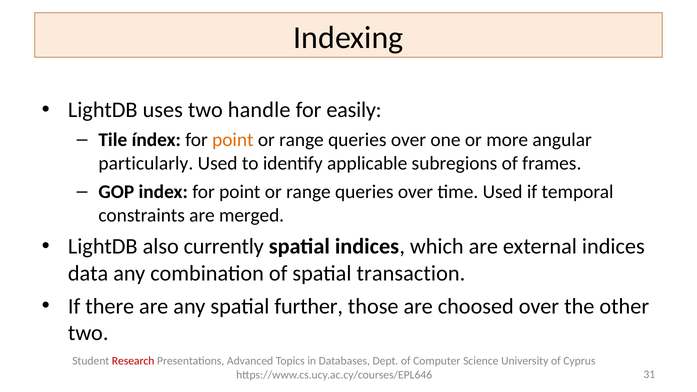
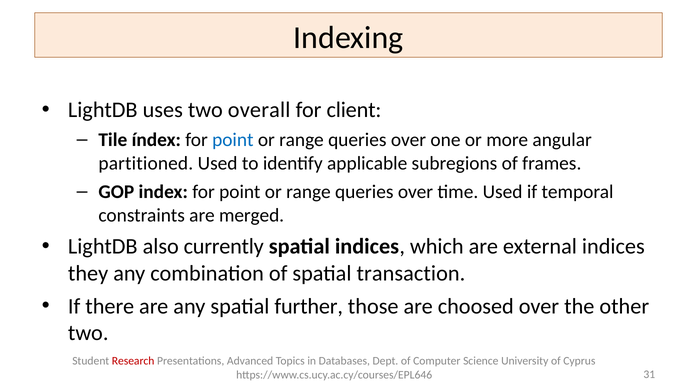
handle: handle -> overall (259, 110)
easily: easily -> client (354, 110)
point colour: orange -> blue (233, 140)
particularly: particularly -> partitioned (146, 163)
data: data -> they (88, 273)
